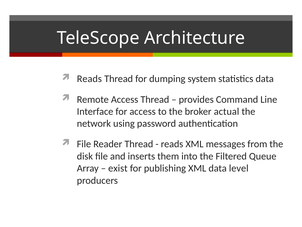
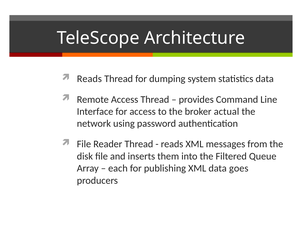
exist: exist -> each (118, 168)
level: level -> goes (239, 168)
